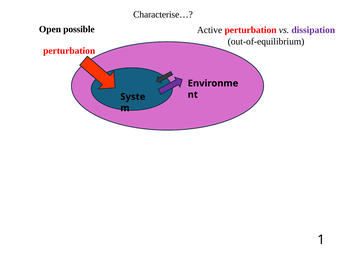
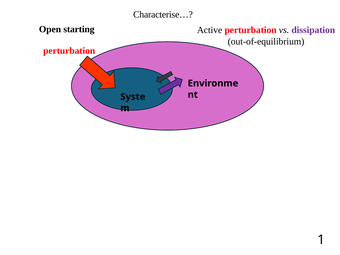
possible: possible -> starting (79, 29)
